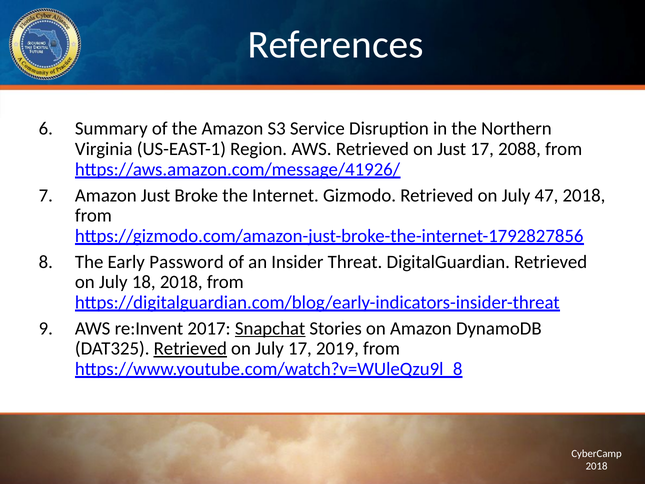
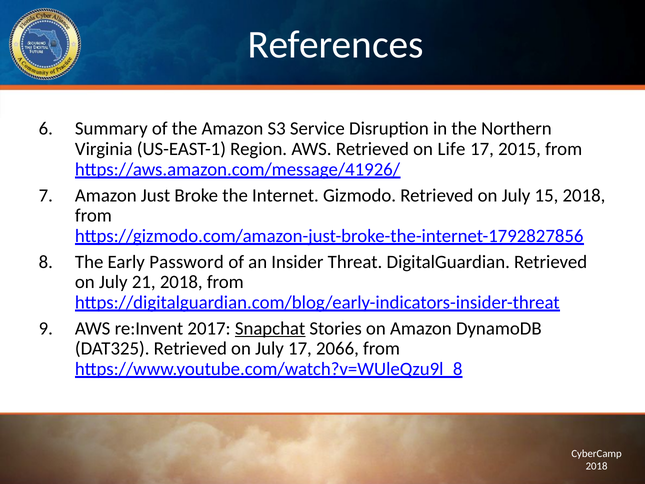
on Just: Just -> Life (451, 149)
2088: 2088 -> 2015 (520, 149)
47: 47 -> 15 (546, 195)
18: 18 -> 21 (144, 282)
Retrieved underline: present -> none (190, 348)
2019: 2019 -> 2066 (337, 348)
